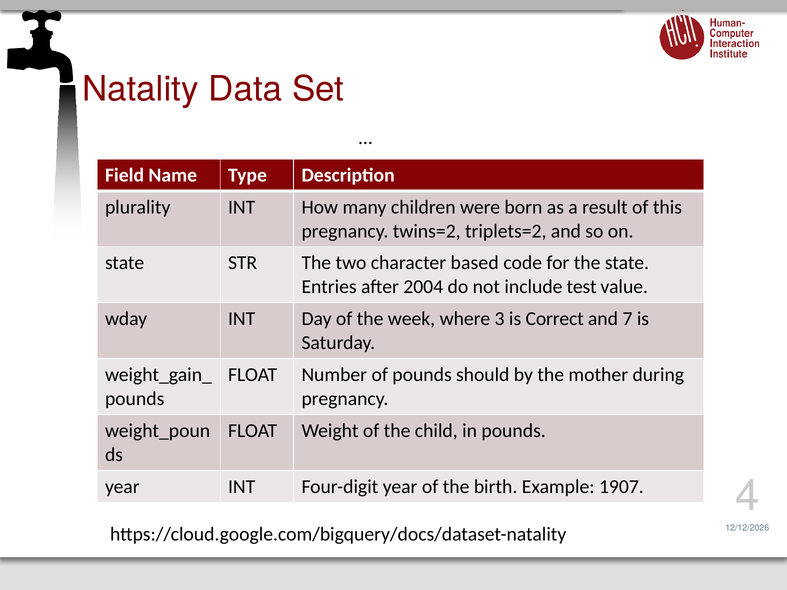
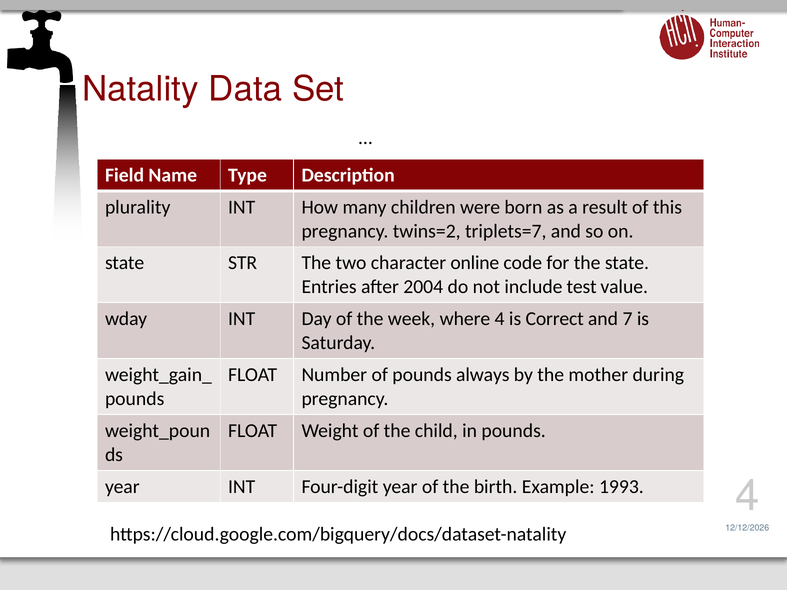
triplets=2: triplets=2 -> triplets=7 (506, 231)
based: based -> online (475, 263)
where 3: 3 -> 4 (500, 319)
should: should -> always (483, 375)
1907: 1907 -> 1993 (621, 487)
